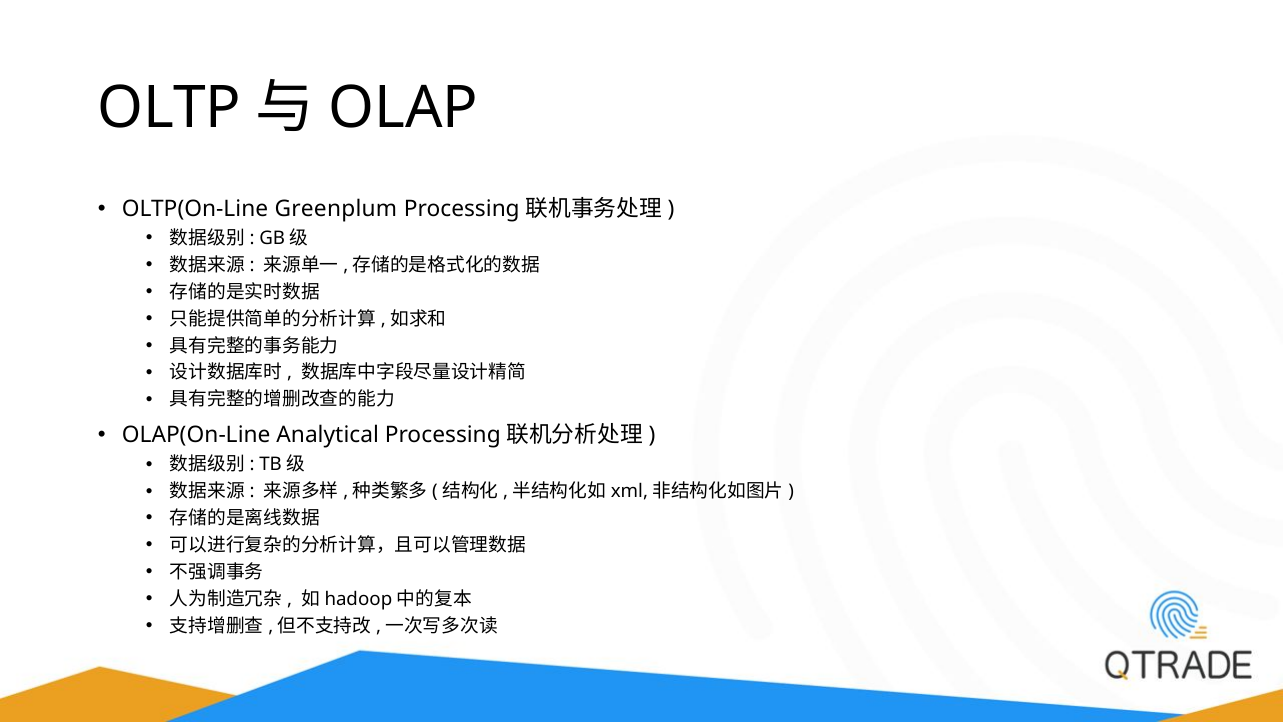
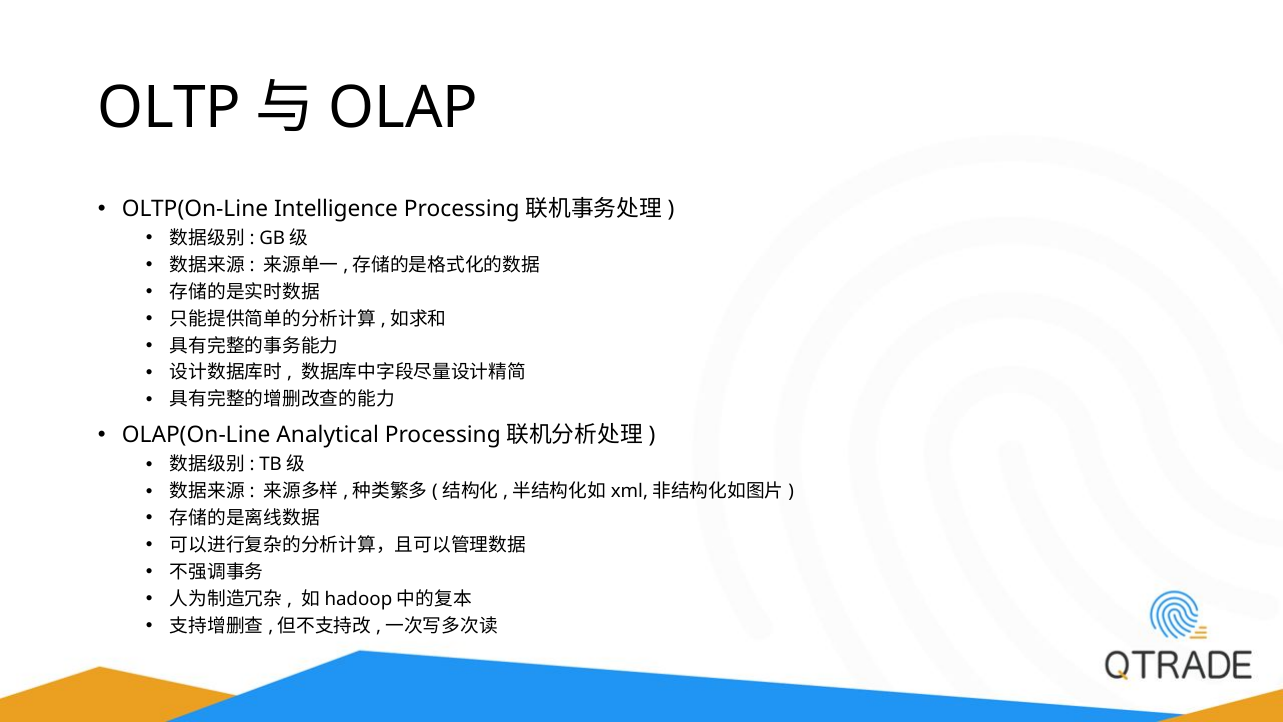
Greenplum: Greenplum -> Intelligence (336, 209)
